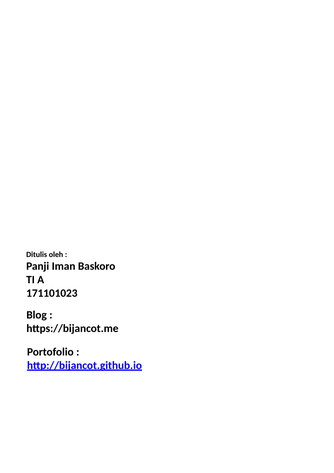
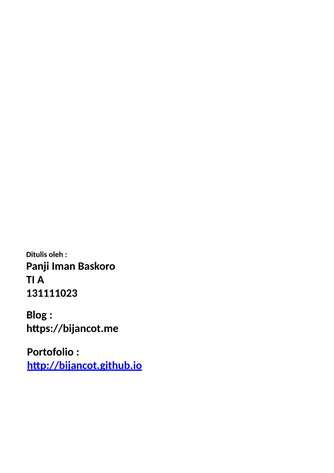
171101023: 171101023 -> 131111023 (52, 293)
